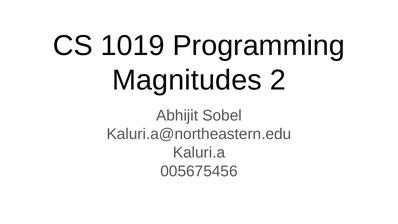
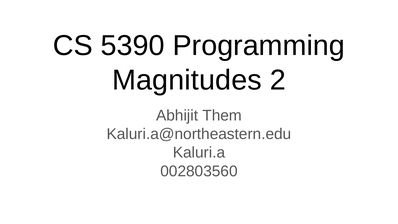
1019: 1019 -> 5390 (133, 46)
Sobel: Sobel -> Them (222, 115)
005675456: 005675456 -> 002803560 (199, 171)
